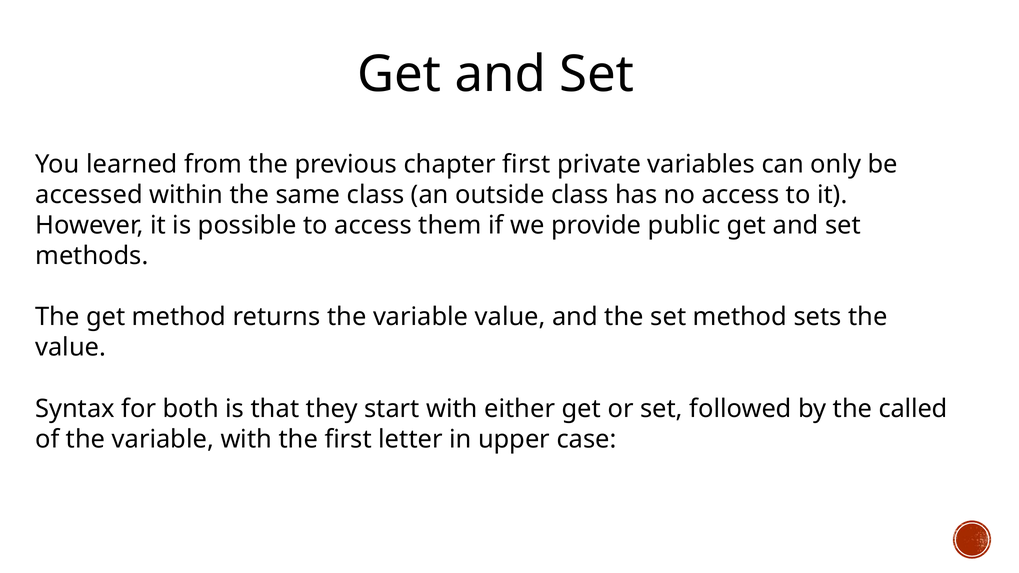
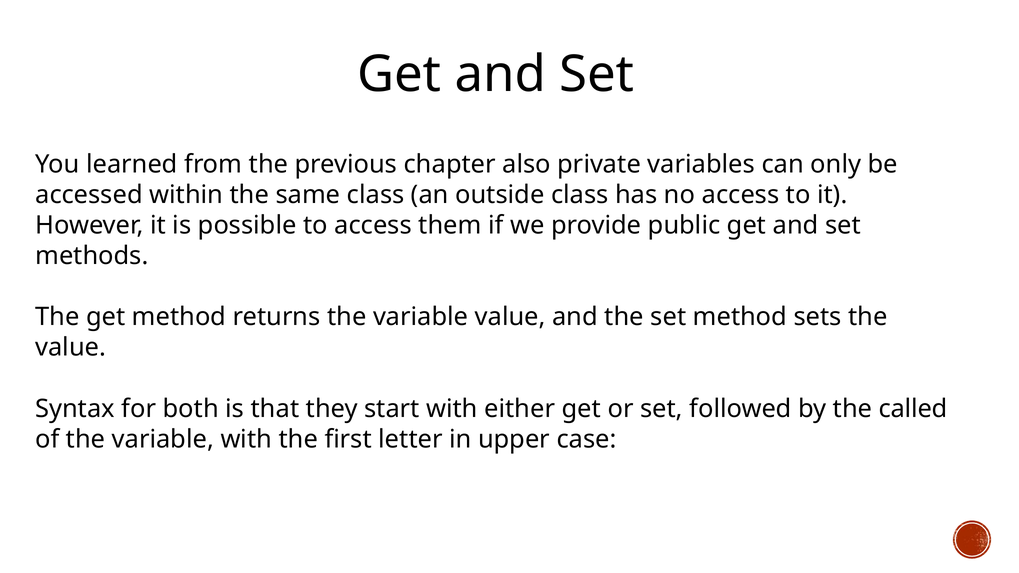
chapter first: first -> also (527, 164)
